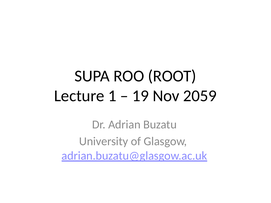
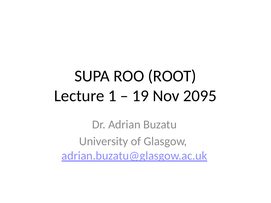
2059: 2059 -> 2095 (200, 96)
